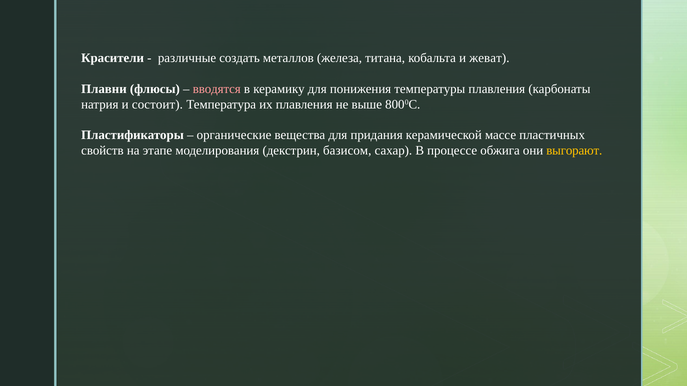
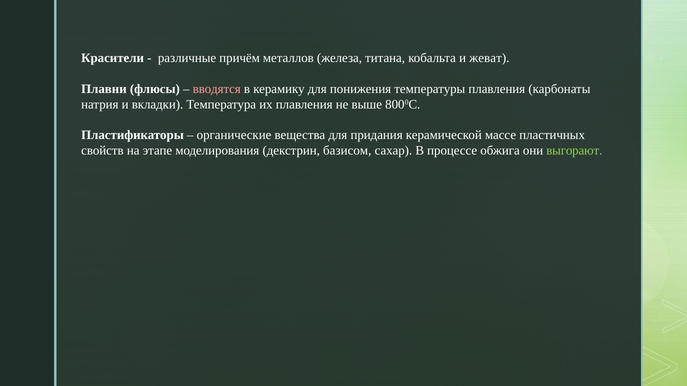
создать: создать -> причём (240, 58)
состоит: состоит -> вкладки (158, 104)
выгорают colour: yellow -> light green (574, 151)
